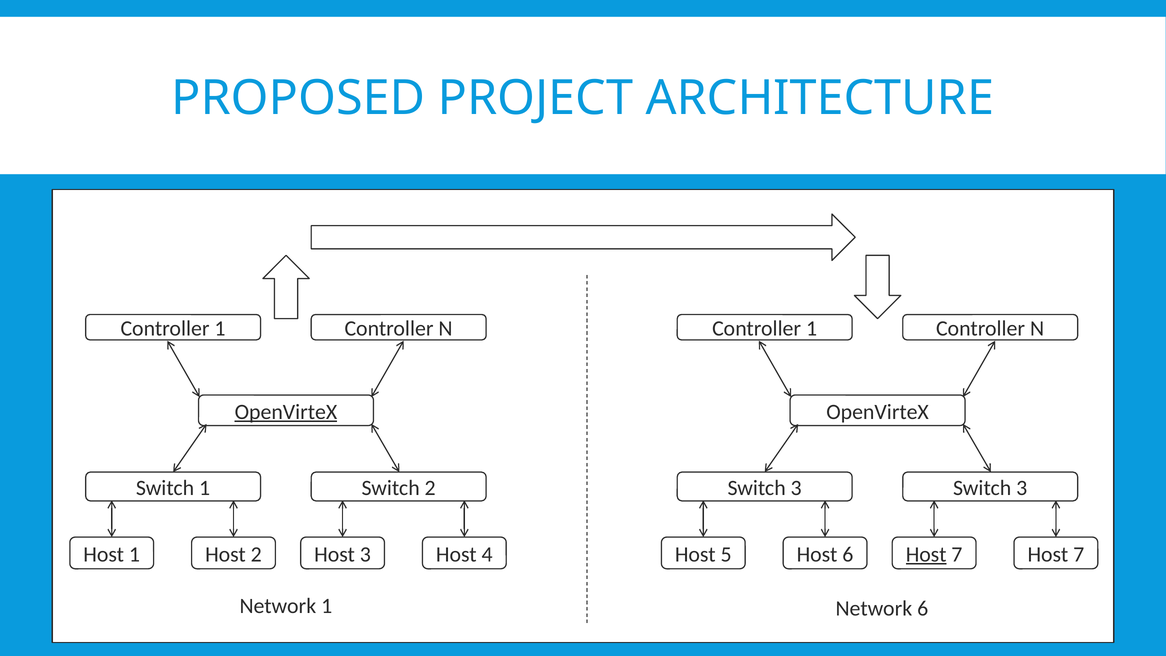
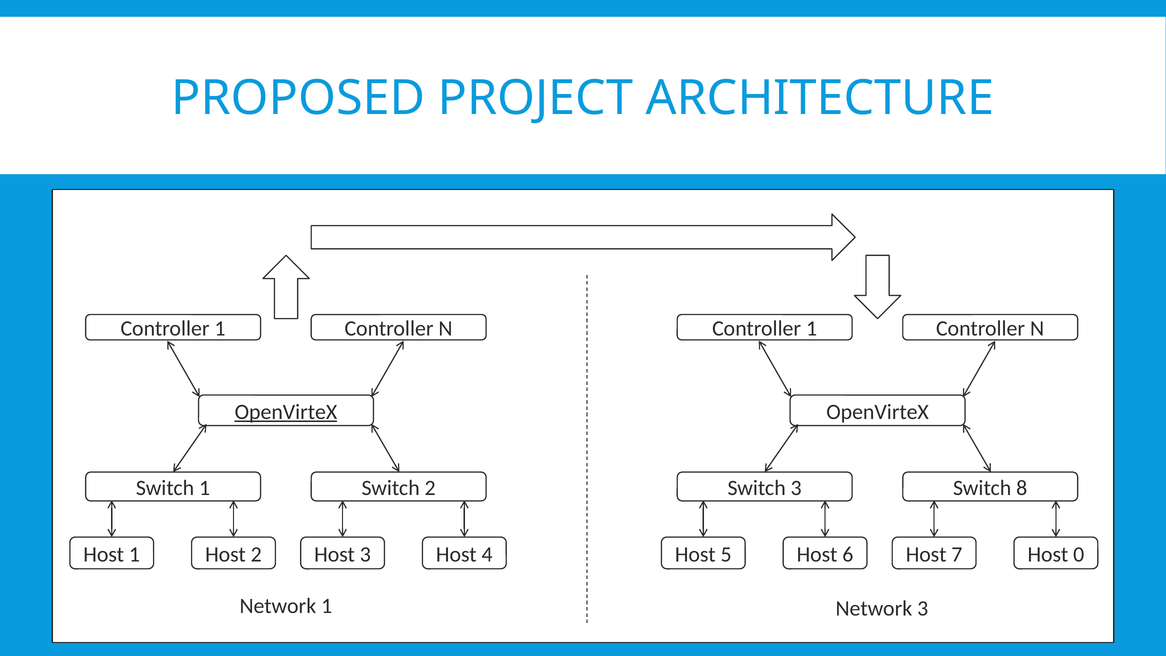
3 Switch 3: 3 -> 8 (1022, 488)
Host underline: present -> none (926, 554)
7 Host 7: 7 -> 0 (1079, 554)
Network 6: 6 -> 3 (923, 608)
